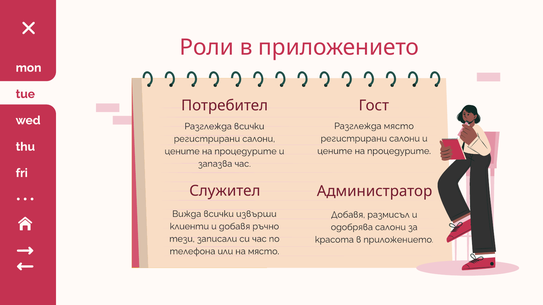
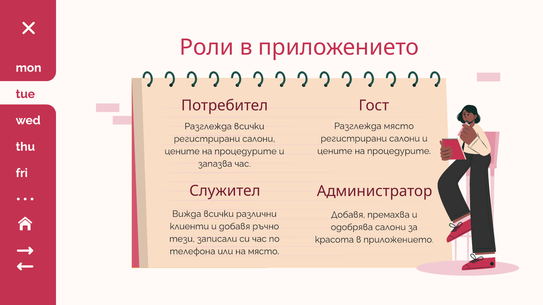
извърши: извърши -> различни (256, 214)
размисъл: размисъл -> премахва (388, 215)
